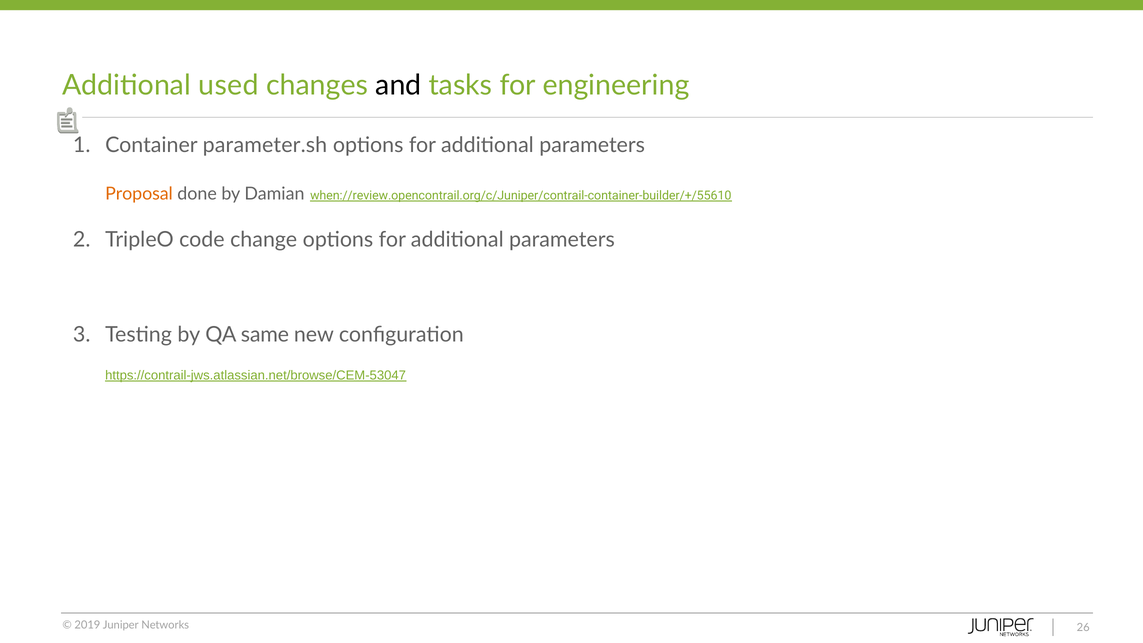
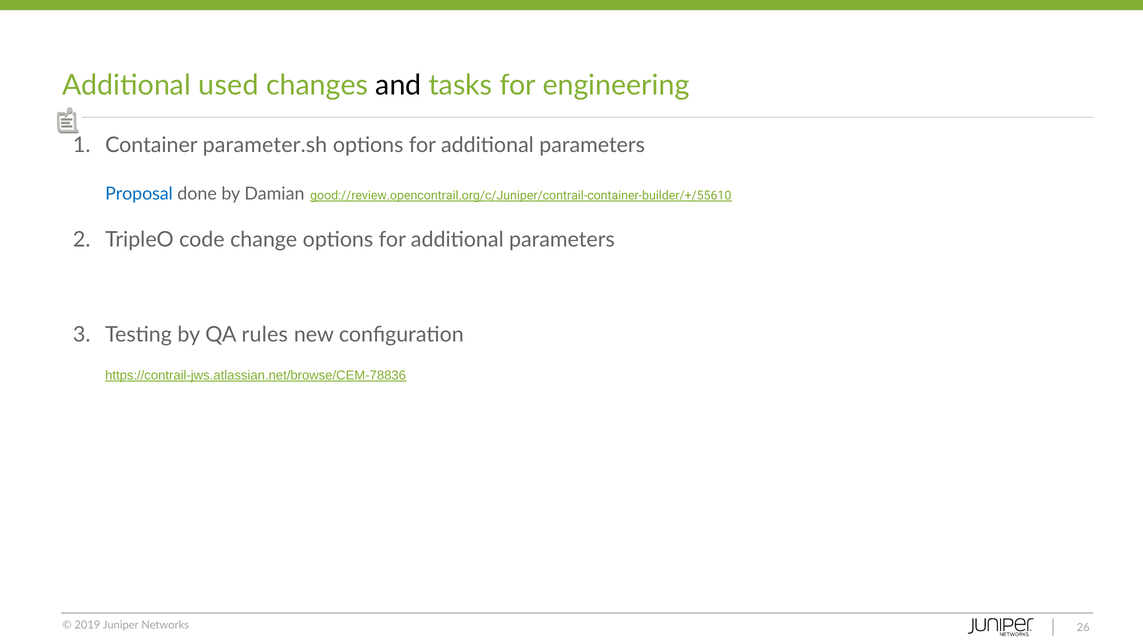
Proposal colour: orange -> blue (139, 194)
when://review.opencontrail.org/c/Juniper/contrail-container-builder/+/55610: when://review.opencontrail.org/c/Juniper/contrail-container-builder/+/55610 -> good://review.opencontrail.org/c/Juniper/contrail-container-builder/+/55610 (521, 196)
same: same -> rules (265, 335)
https://contrail-jws.atlassian.net/browse/CEM-53047: https://contrail-jws.atlassian.net/browse/CEM-53047 -> https://contrail-jws.atlassian.net/browse/CEM-78836 (256, 375)
